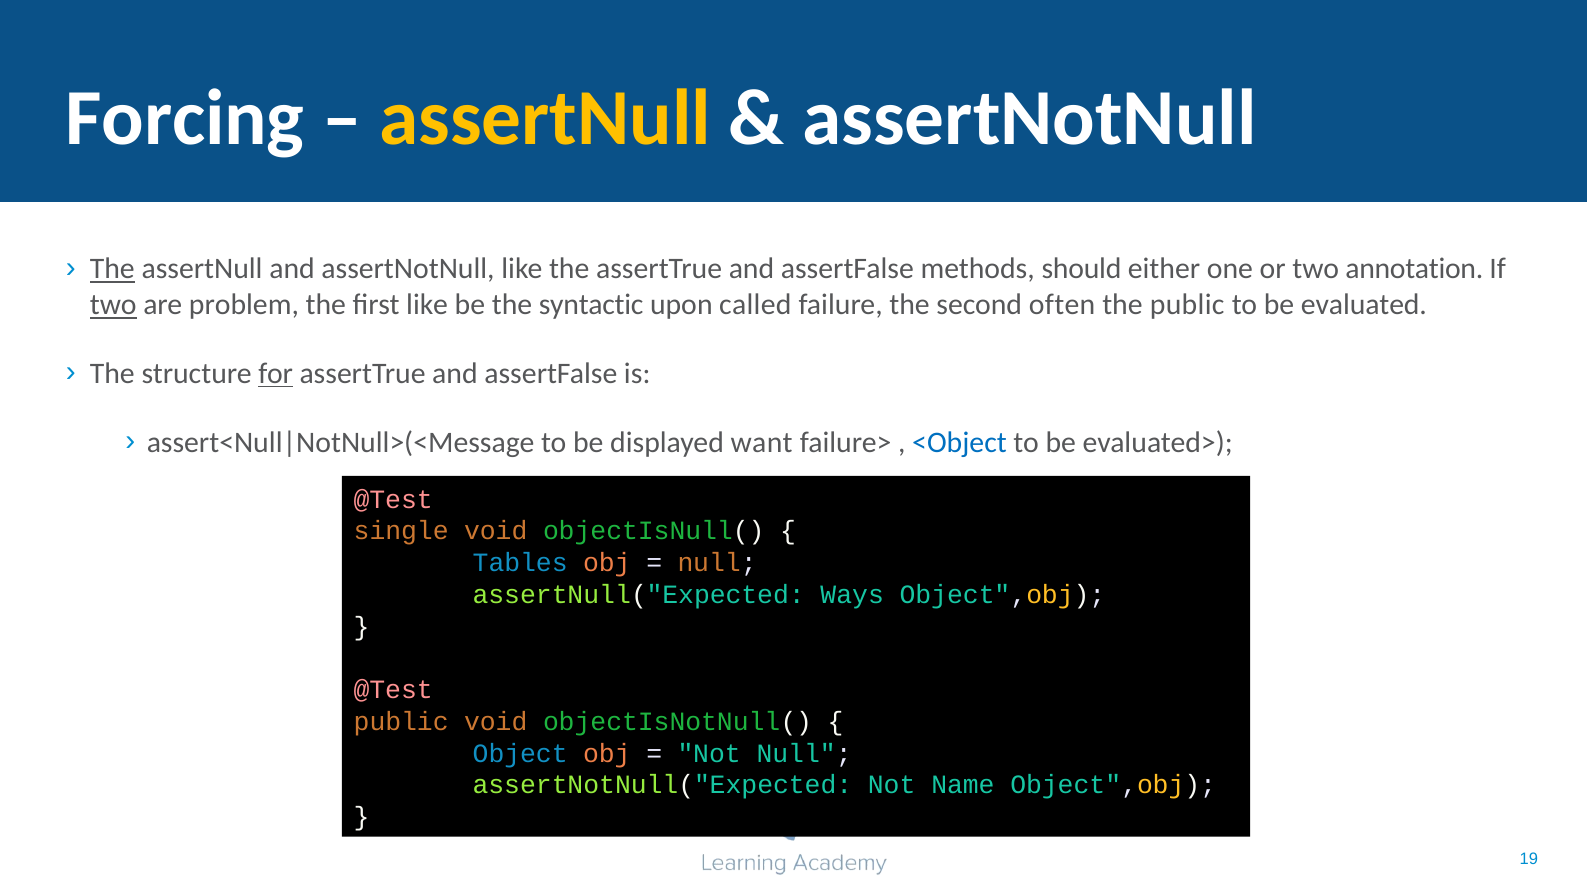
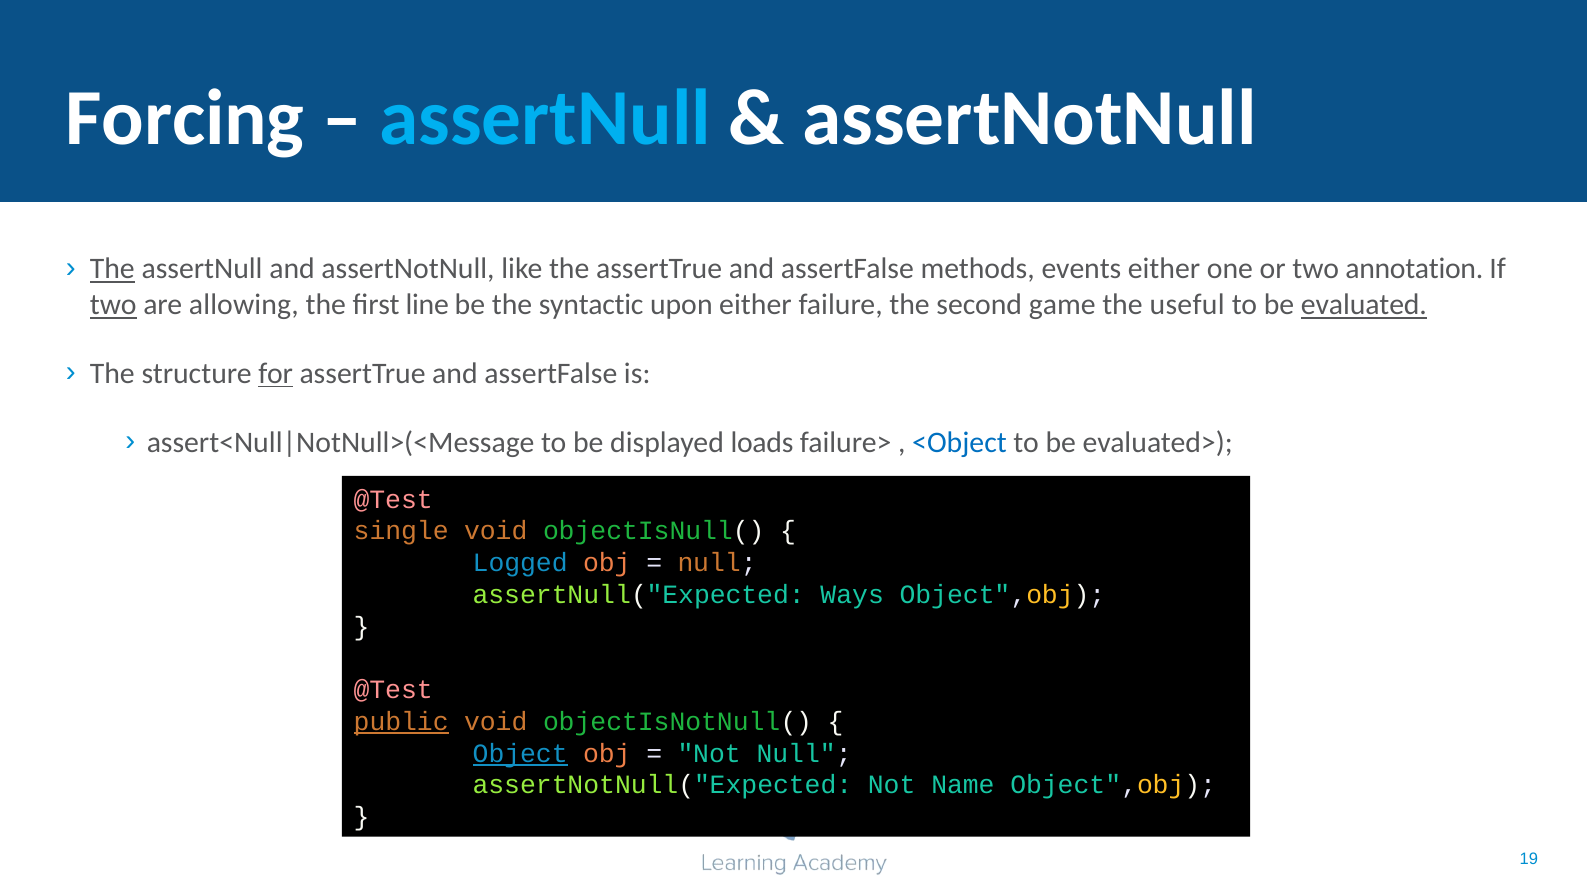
assertNull colour: yellow -> light blue (545, 118)
should: should -> events (1081, 269)
problem: problem -> allowing (244, 305)
first like: like -> line (427, 305)
upon called: called -> either (756, 305)
often: often -> game (1062, 305)
the public: public -> useful (1187, 305)
evaluated underline: none -> present (1364, 305)
want: want -> loads (762, 442)
Tables: Tables -> Logged (520, 563)
public underline: none -> present (401, 721)
Object underline: none -> present (520, 753)
